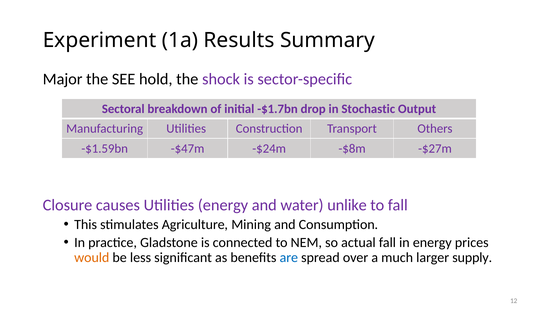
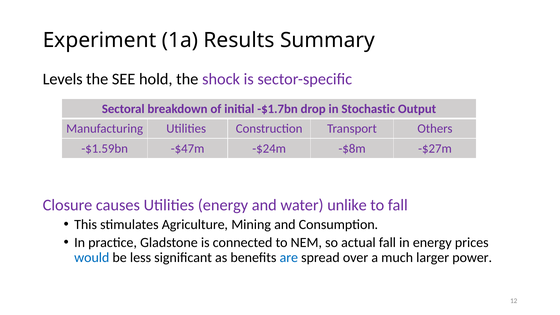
Major: Major -> Levels (63, 79)
would colour: orange -> blue (92, 258)
supply: supply -> power (472, 258)
